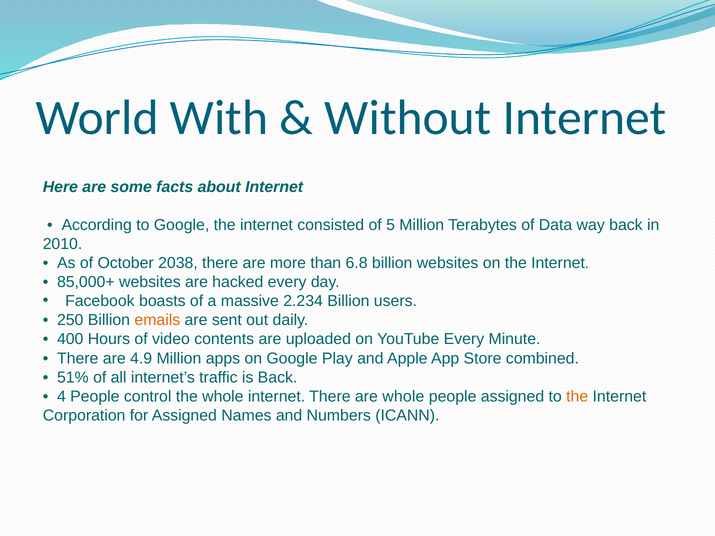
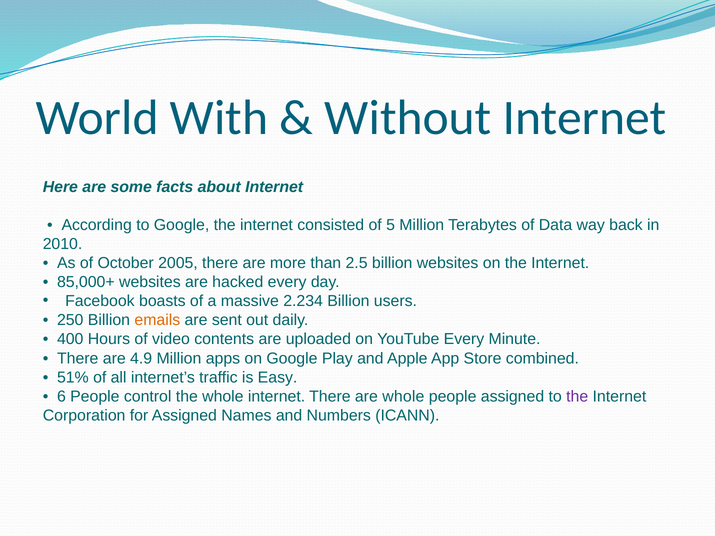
2038: 2038 -> 2005 (178, 263)
6.8: 6.8 -> 2.5 (357, 263)
is Back: Back -> Easy (278, 378)
4: 4 -> 6 (62, 397)
the colour: orange -> purple (577, 397)
